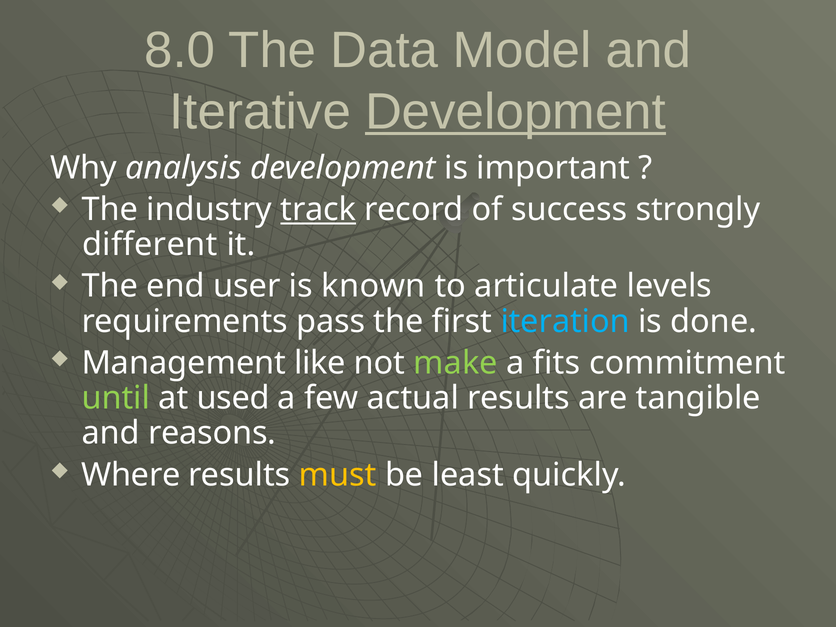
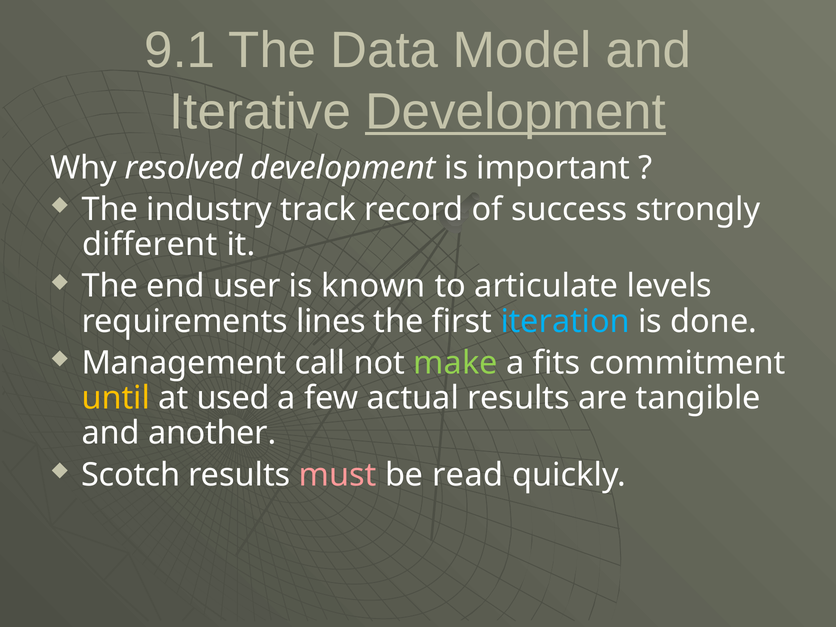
8.0: 8.0 -> 9.1 (180, 50)
analysis: analysis -> resolved (184, 168)
track underline: present -> none (318, 209)
pass: pass -> lines (331, 321)
like: like -> call (320, 363)
until colour: light green -> yellow (116, 398)
reasons: reasons -> another (212, 433)
Where: Where -> Scotch (131, 475)
must colour: yellow -> pink (338, 475)
least: least -> read (468, 475)
